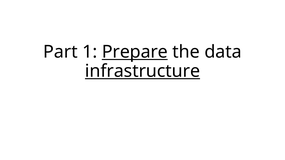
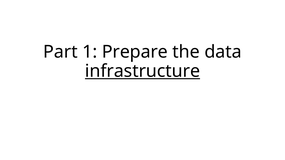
Prepare underline: present -> none (135, 52)
